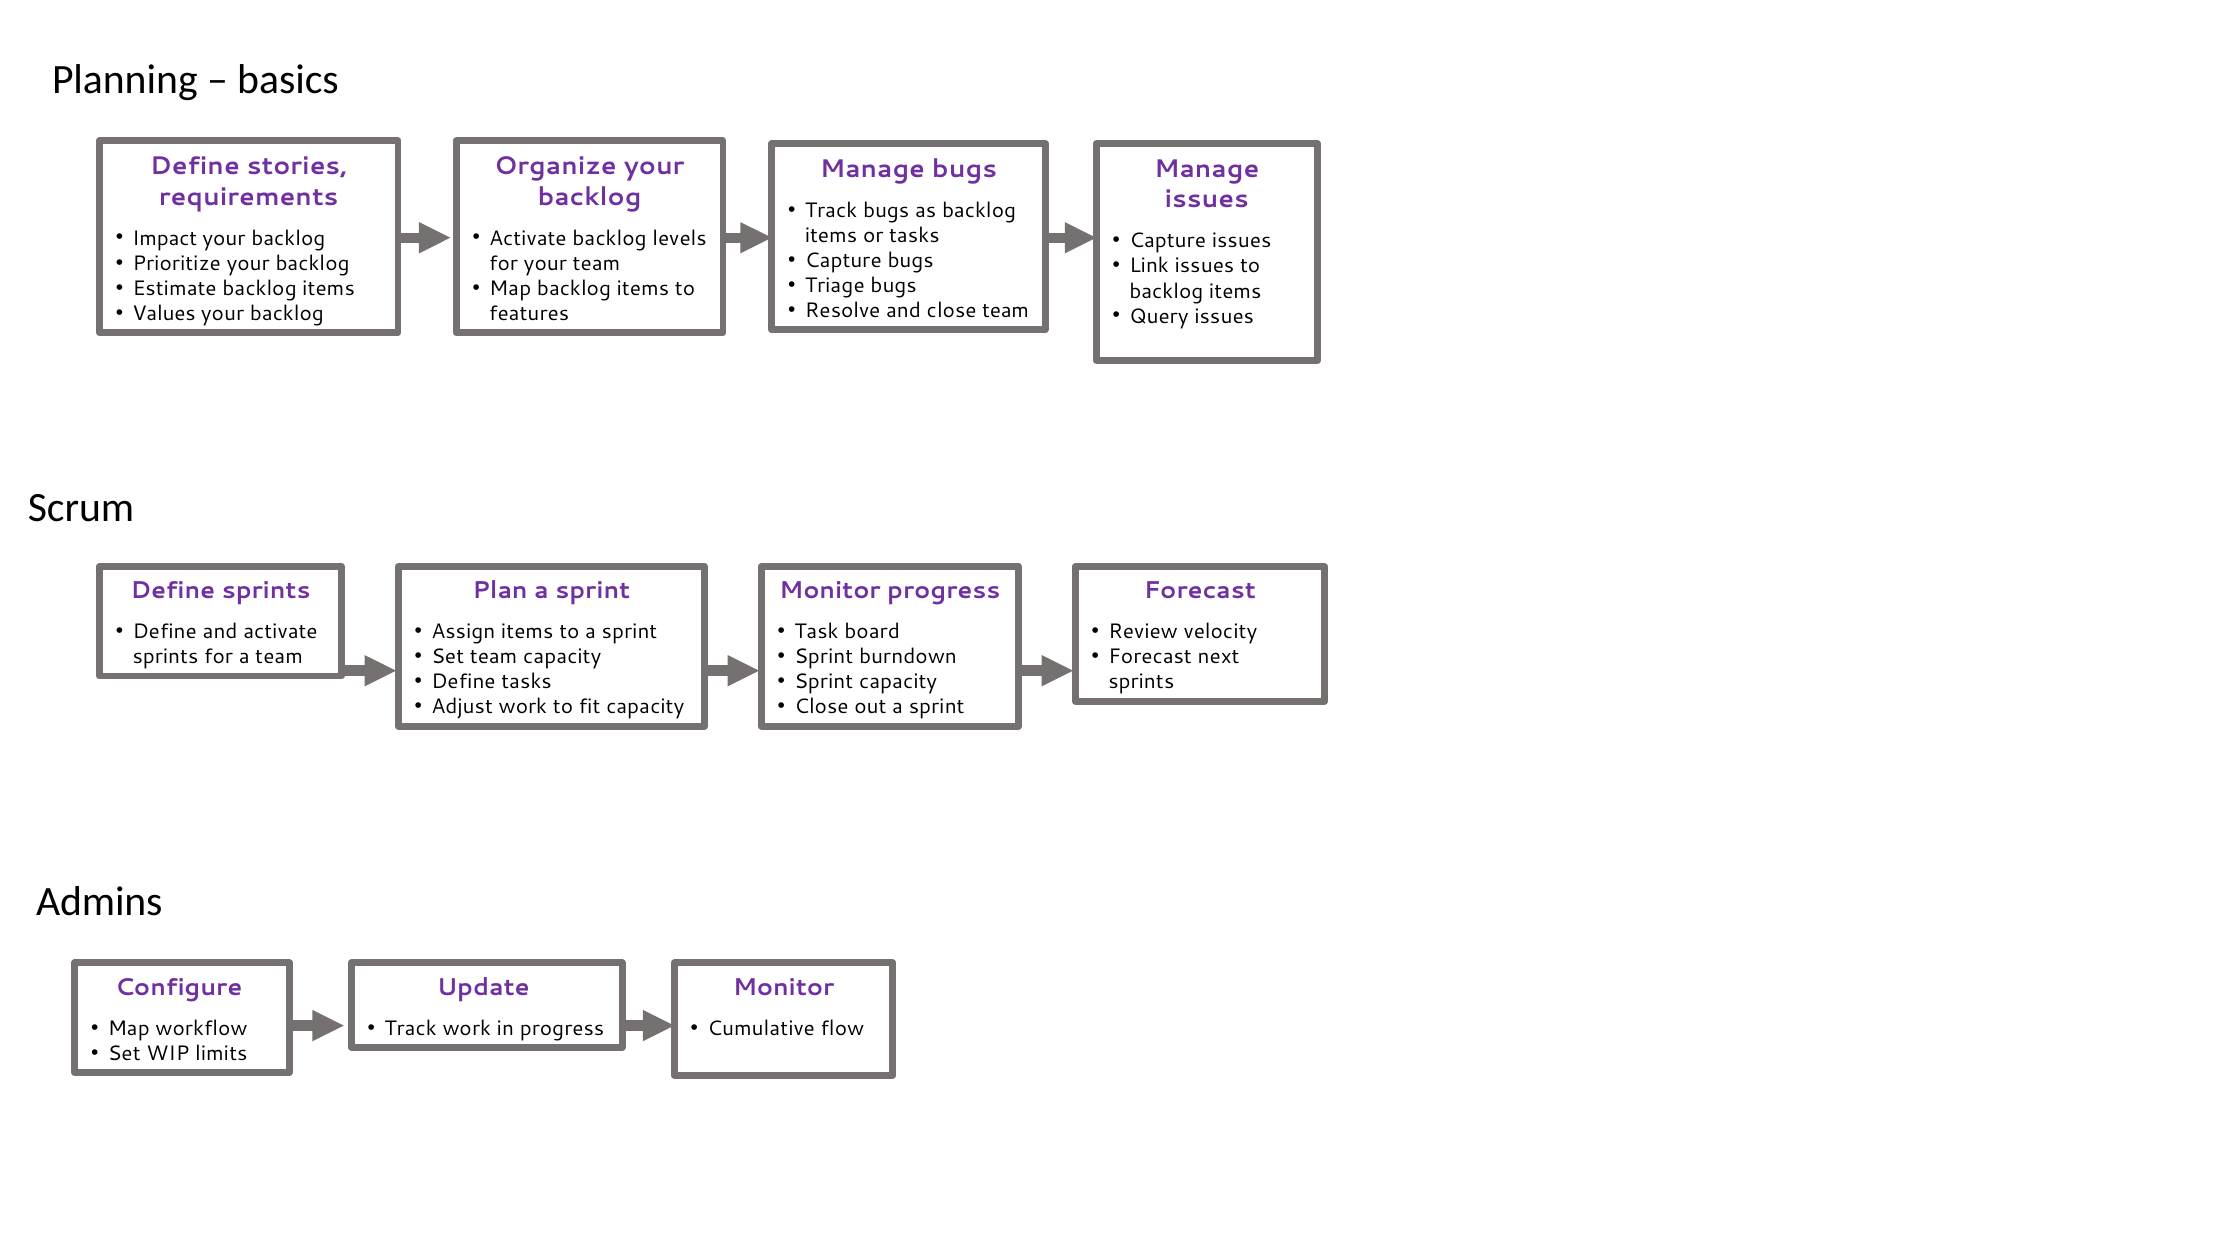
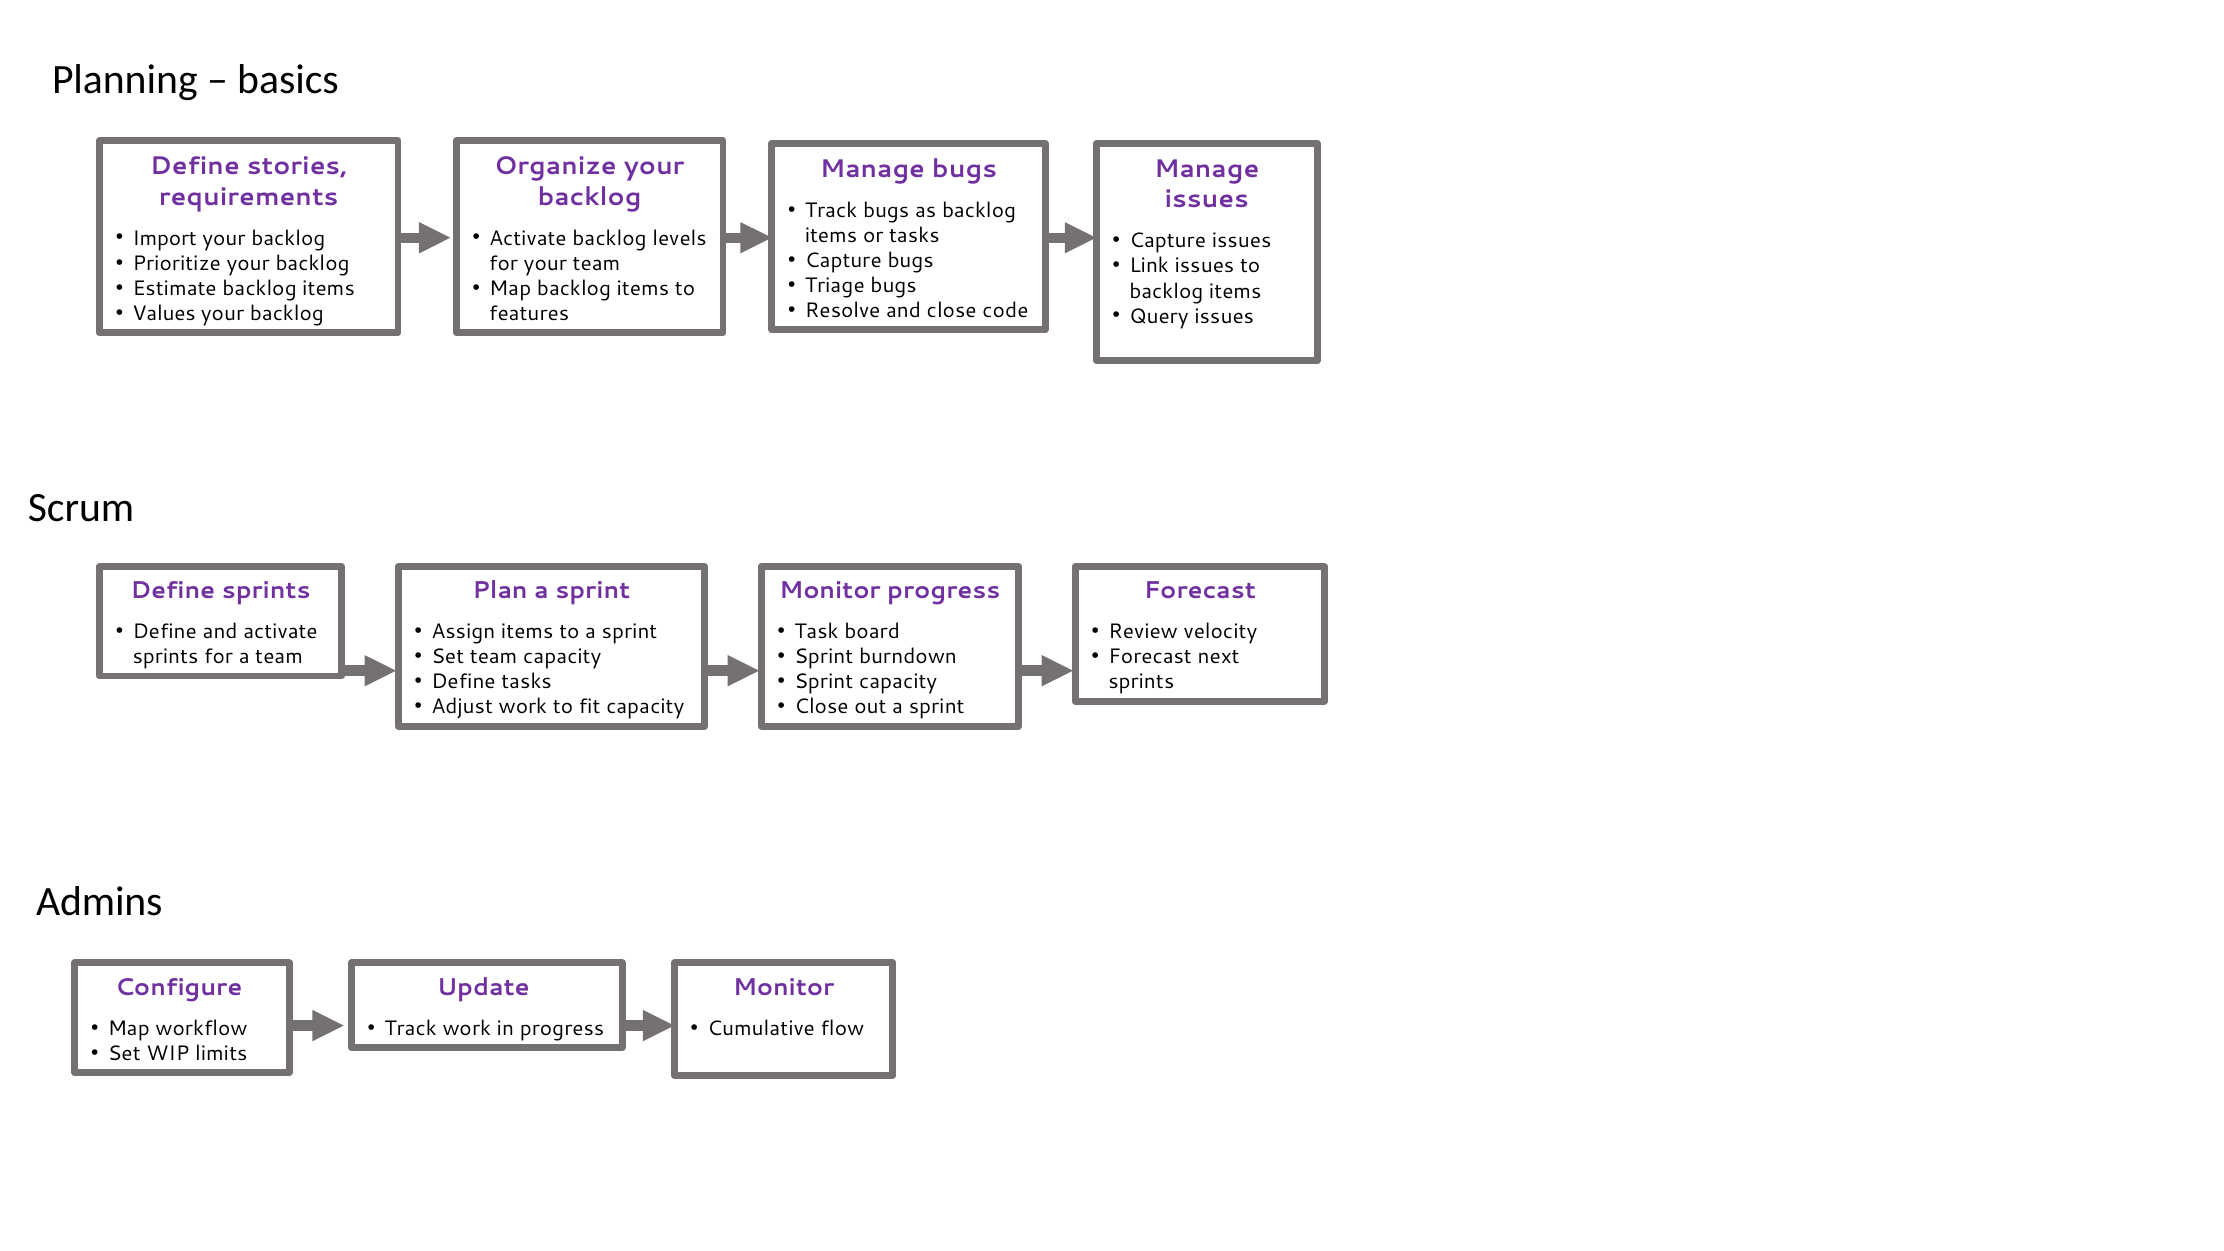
Impact: Impact -> Import (165, 238)
close team: team -> code (1005, 311)
